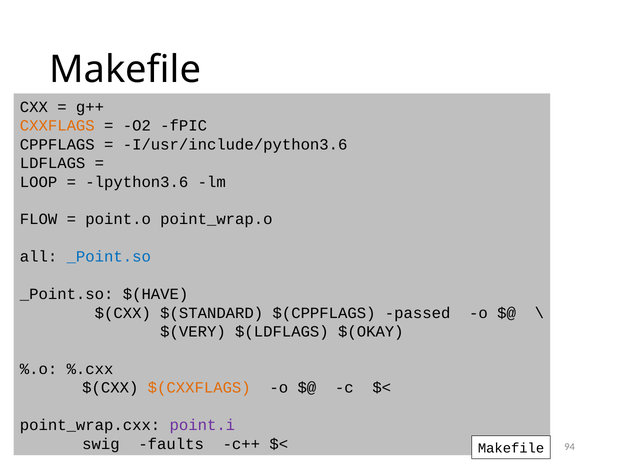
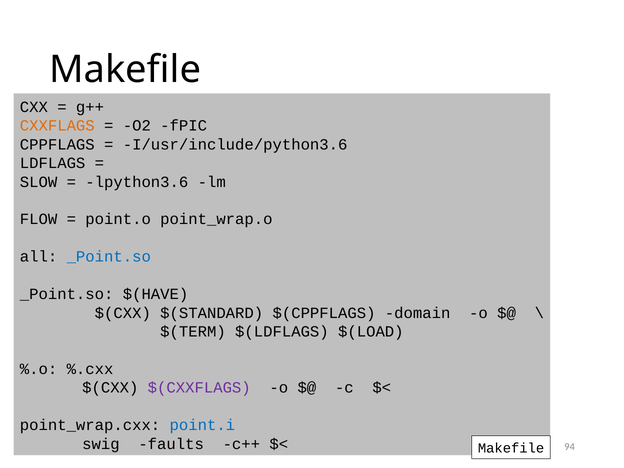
LOOP: LOOP -> SLOW (39, 182)
passed: passed -> domain (418, 313)
$(VERY: $(VERY -> $(TERM (193, 332)
$(OKAY: $(OKAY -> $(LOAD (371, 332)
$(CXXFLAGS colour: orange -> purple (199, 388)
point.i colour: purple -> blue (202, 425)
